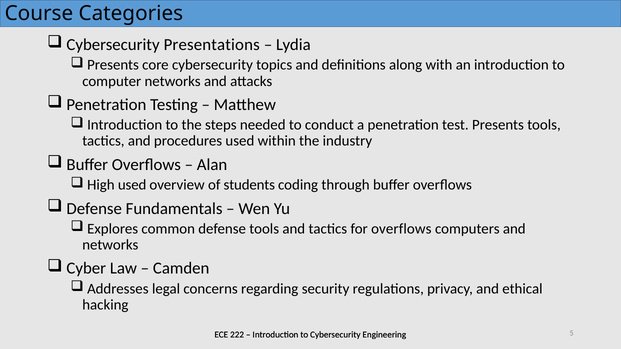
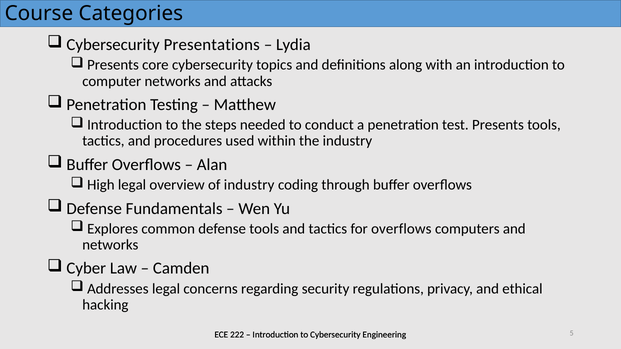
High used: used -> legal (132, 185)
of students: students -> industry (249, 185)
